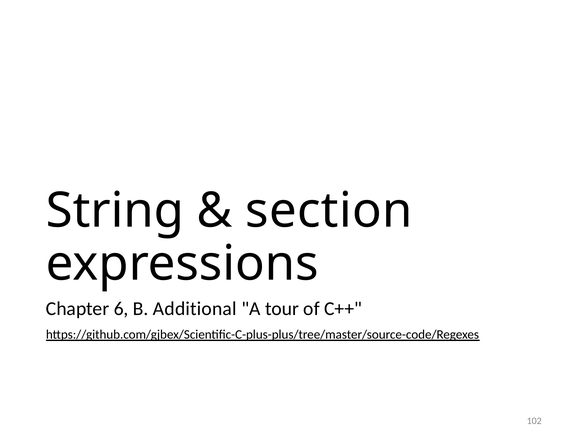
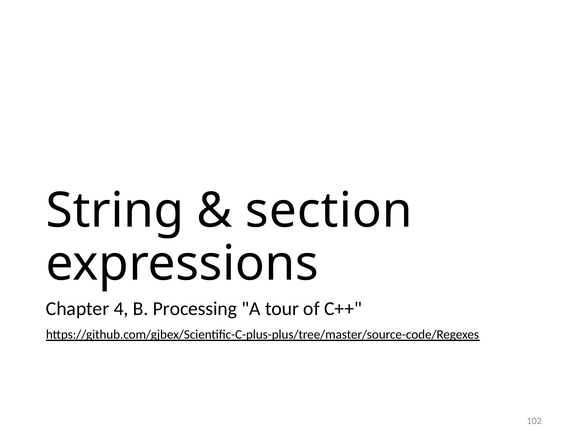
6: 6 -> 4 (121, 309)
Additional: Additional -> Processing (195, 309)
